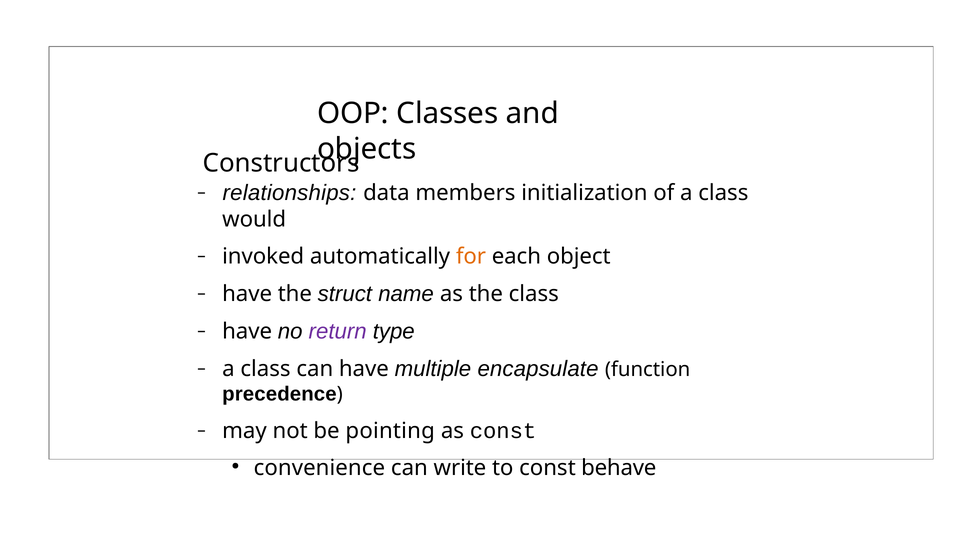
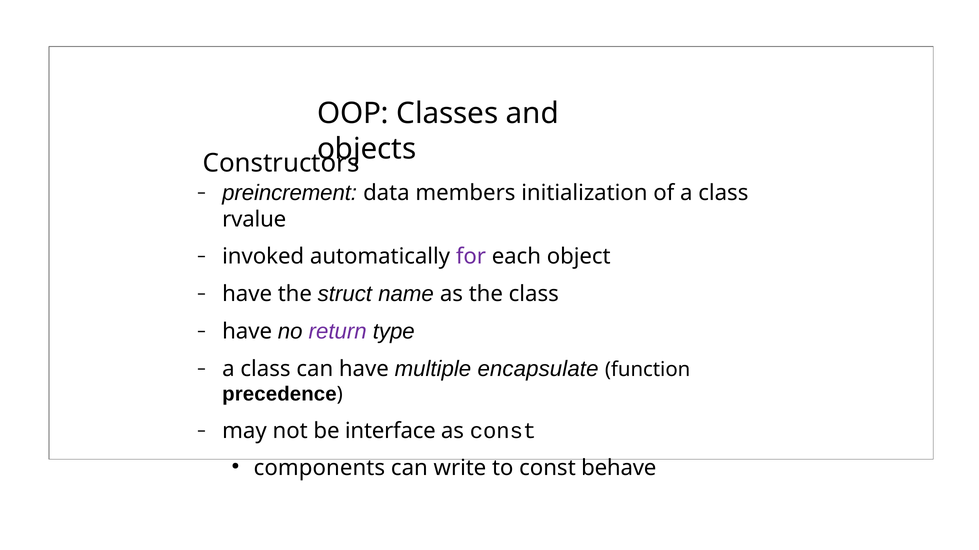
relationships: relationships -> preincrement (290, 193)
would: would -> rvalue (254, 220)
for colour: orange -> purple (471, 257)
pointing: pointing -> interface (390, 431)
convenience: convenience -> components (319, 469)
